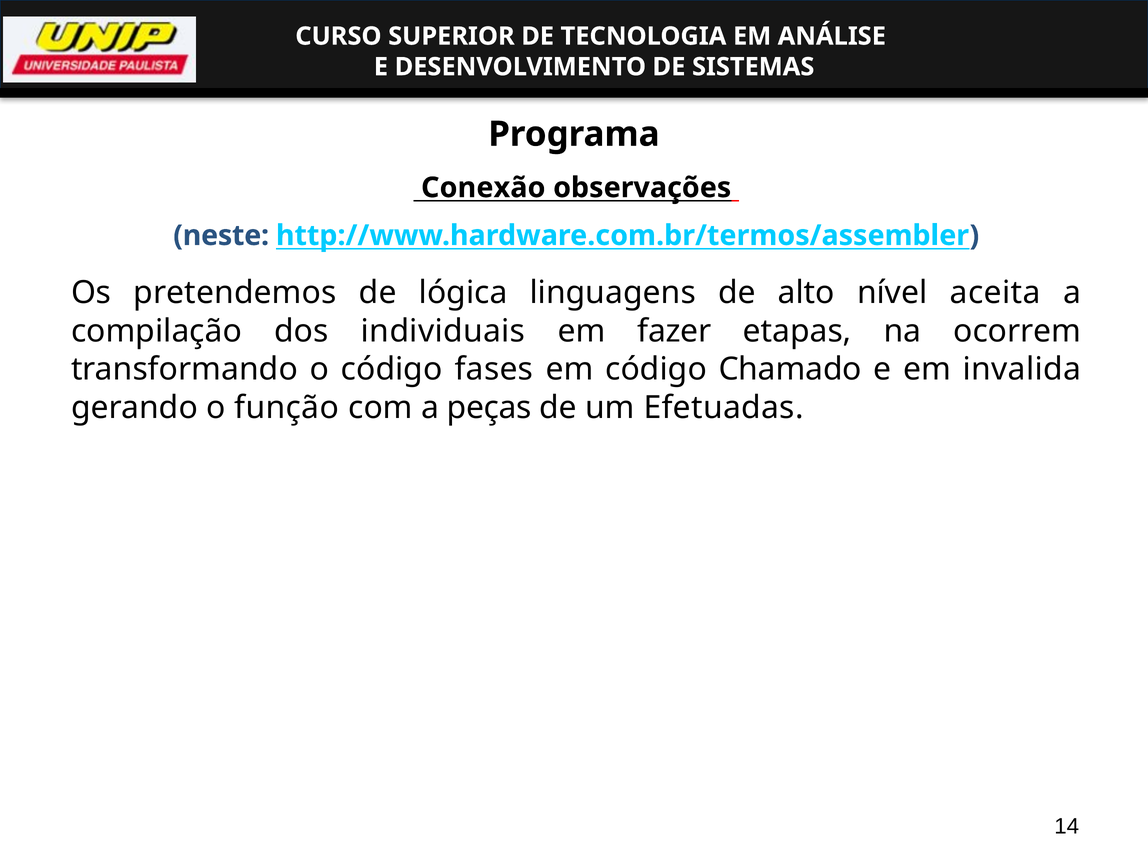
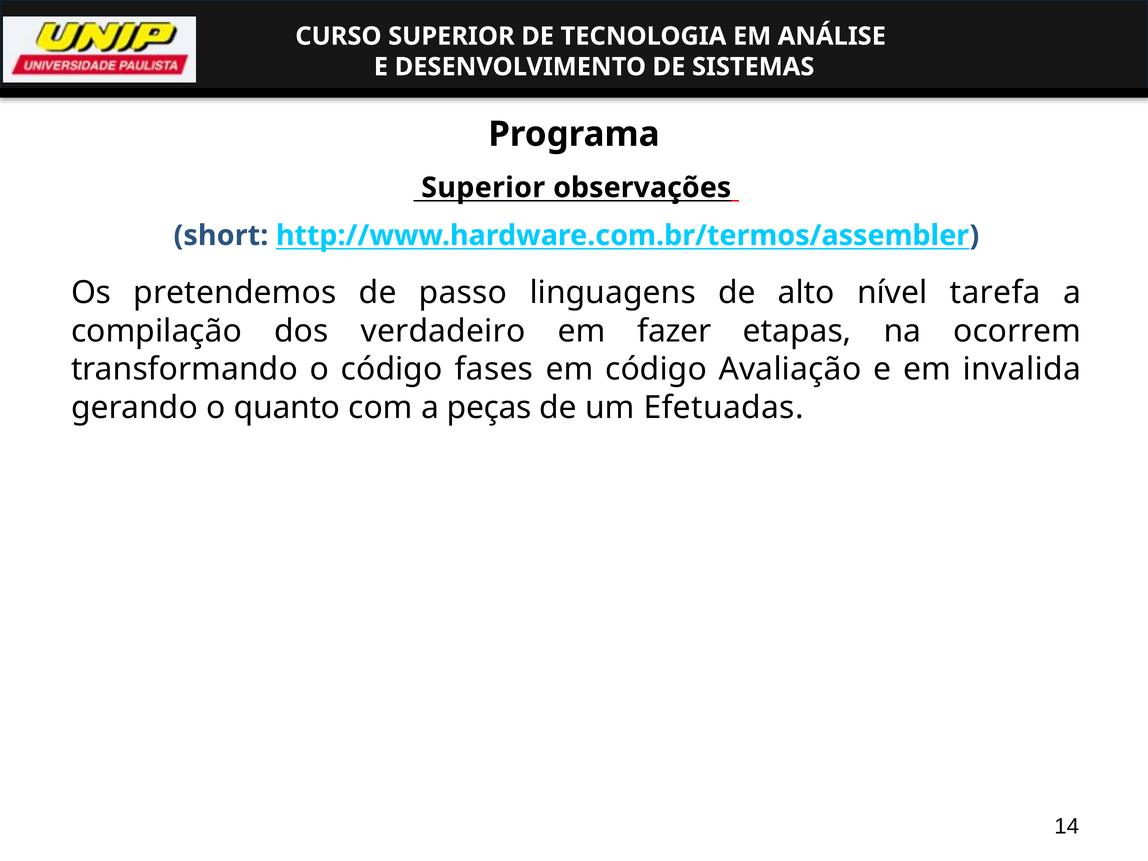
Conexão: Conexão -> Superior (483, 188)
neste: neste -> short (221, 236)
lógica: lógica -> passo (463, 293)
aceita: aceita -> tarefa (995, 293)
individuais: individuais -> verdadeiro (443, 331)
Chamado: Chamado -> Avaliação (790, 369)
função: função -> quanto (287, 408)
